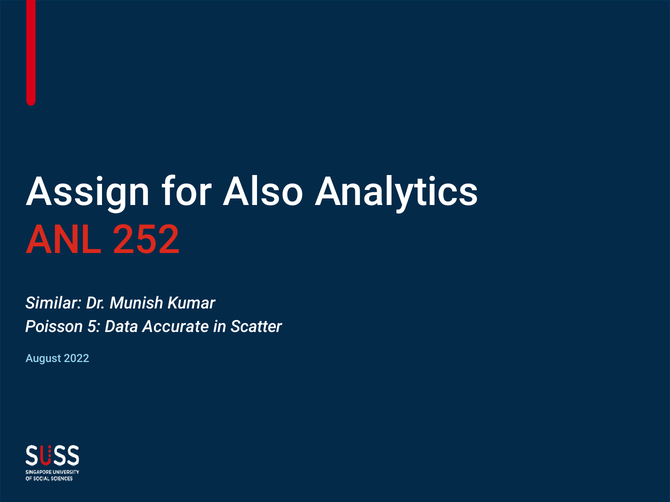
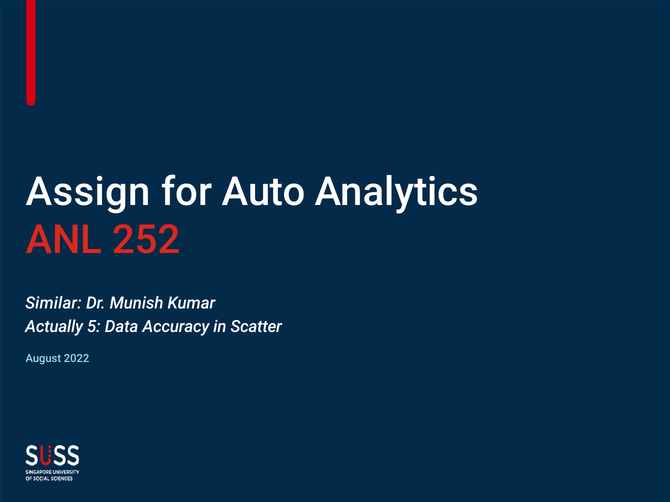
Also: Also -> Auto (264, 192)
Poisson: Poisson -> Actually (54, 327)
Accurate: Accurate -> Accuracy (176, 327)
